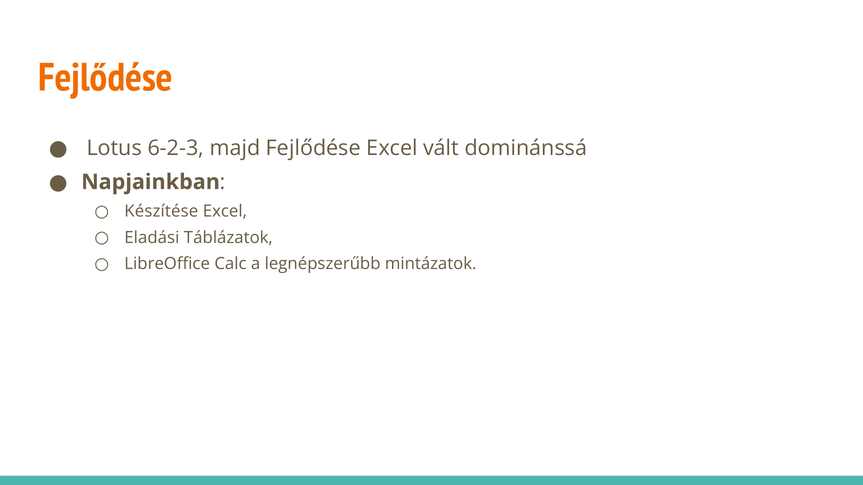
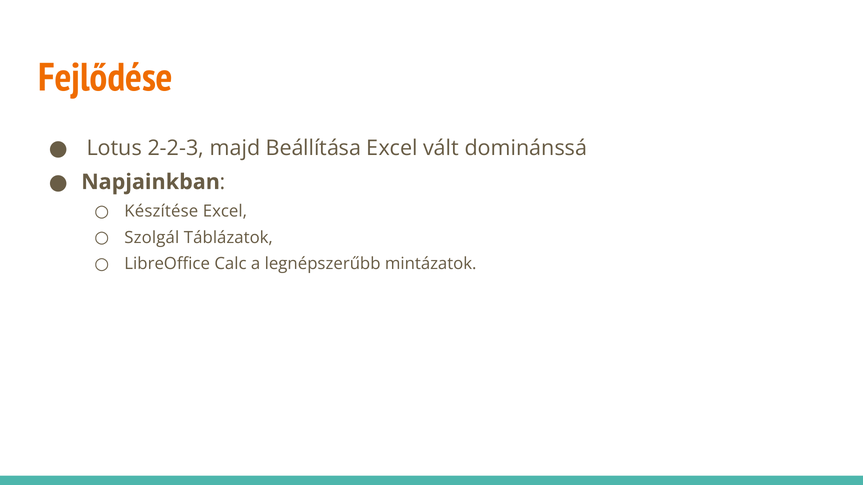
6-2-3: 6-2-3 -> 2-2-3 (176, 148)
majd Fejlődése: Fejlődése -> Beállítása (313, 148)
Eladási: Eladási -> Szolgál (152, 238)
